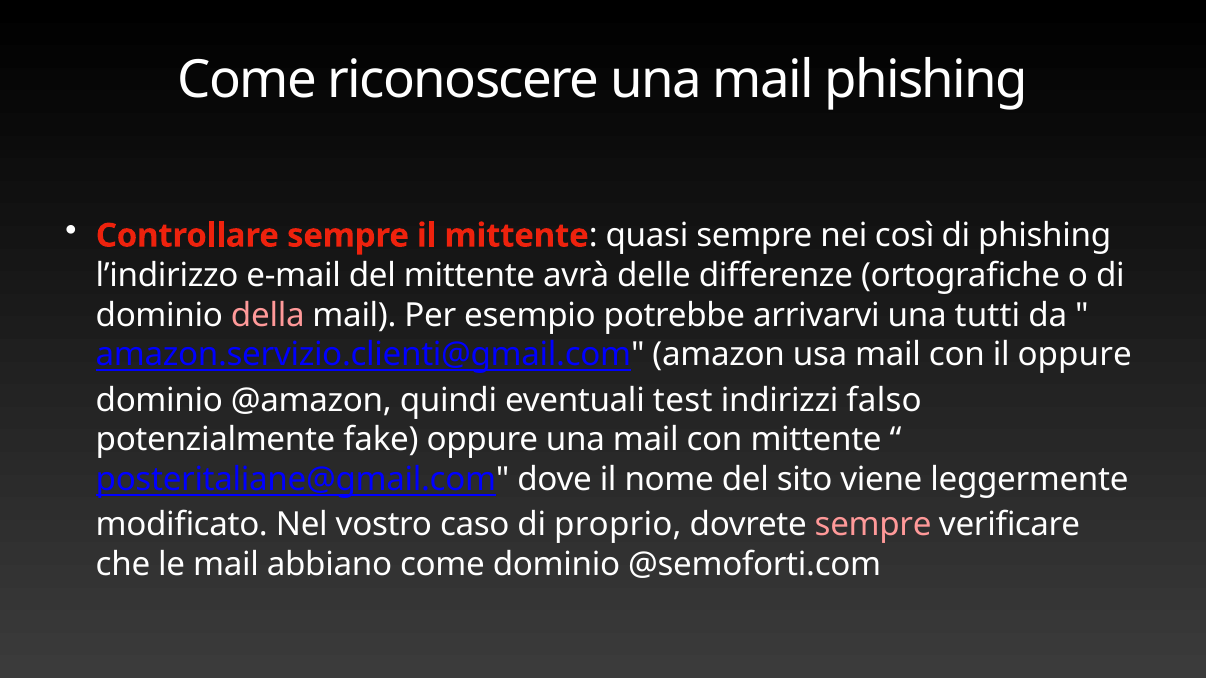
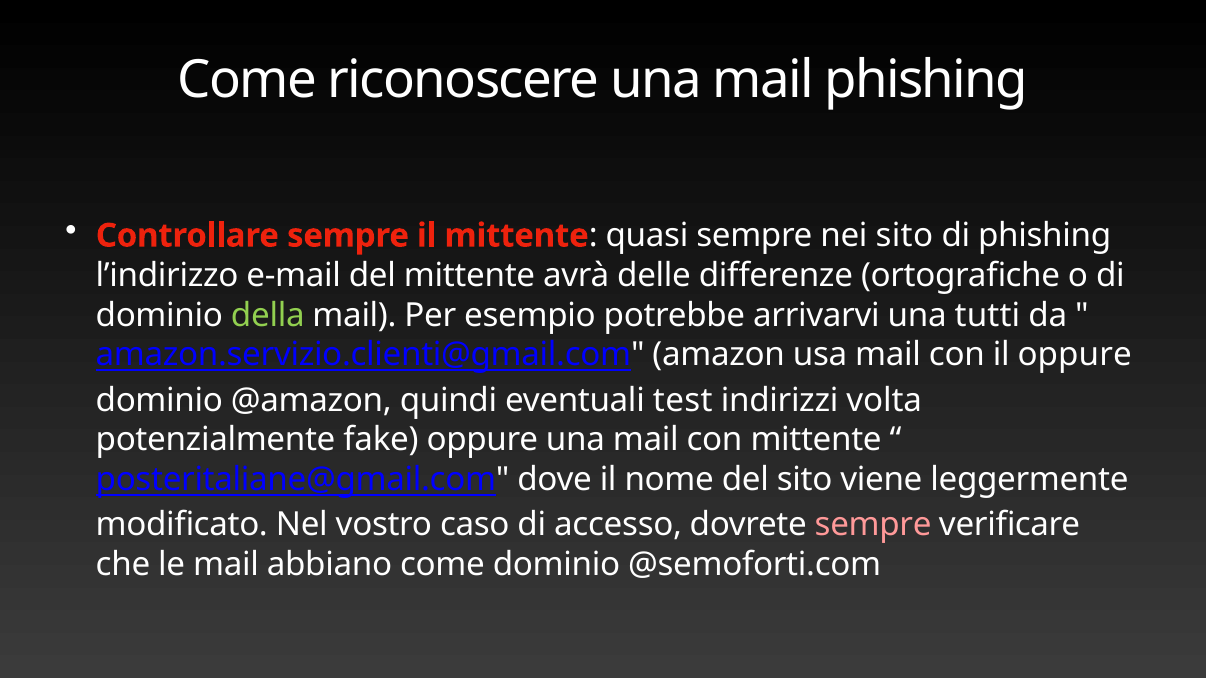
nei così: così -> sito (904, 236)
della colour: pink -> light green (268, 315)
falso: falso -> volta (884, 400)
proprio: proprio -> accesso (618, 525)
